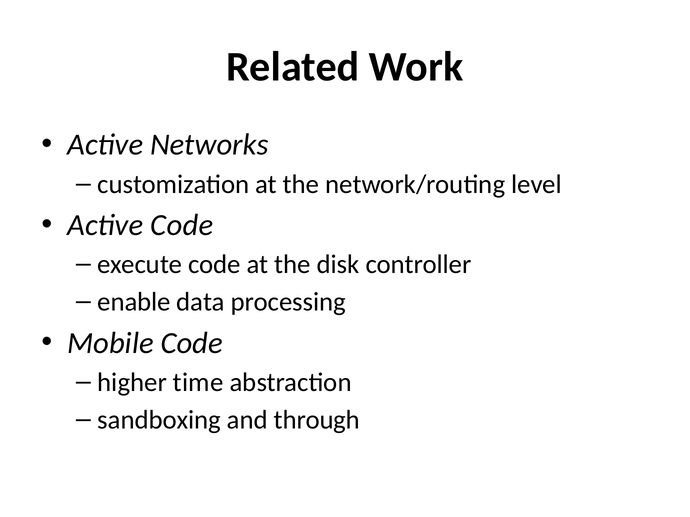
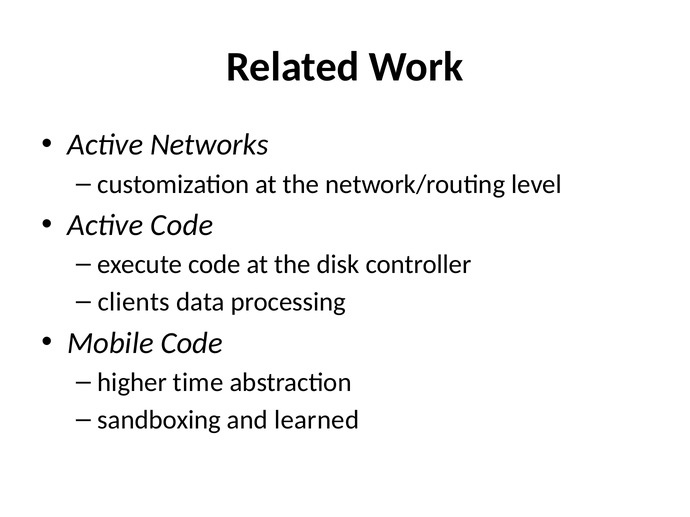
enable: enable -> clients (134, 302)
through: through -> learned (317, 420)
